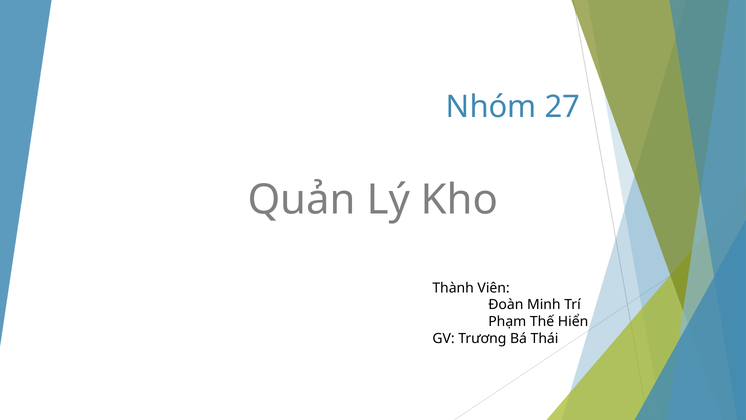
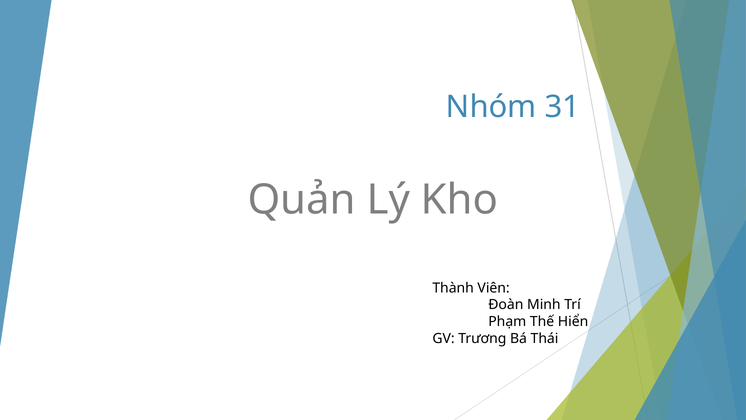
27: 27 -> 31 (562, 107)
